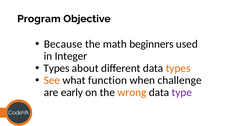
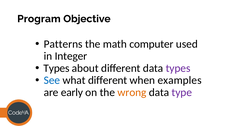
Because: Because -> Patterns (63, 44)
beginners: beginners -> computer (151, 44)
types colour: orange -> purple (178, 69)
See colour: orange -> blue (52, 81)
what function: function -> different (108, 81)
challenge: challenge -> examples (180, 81)
